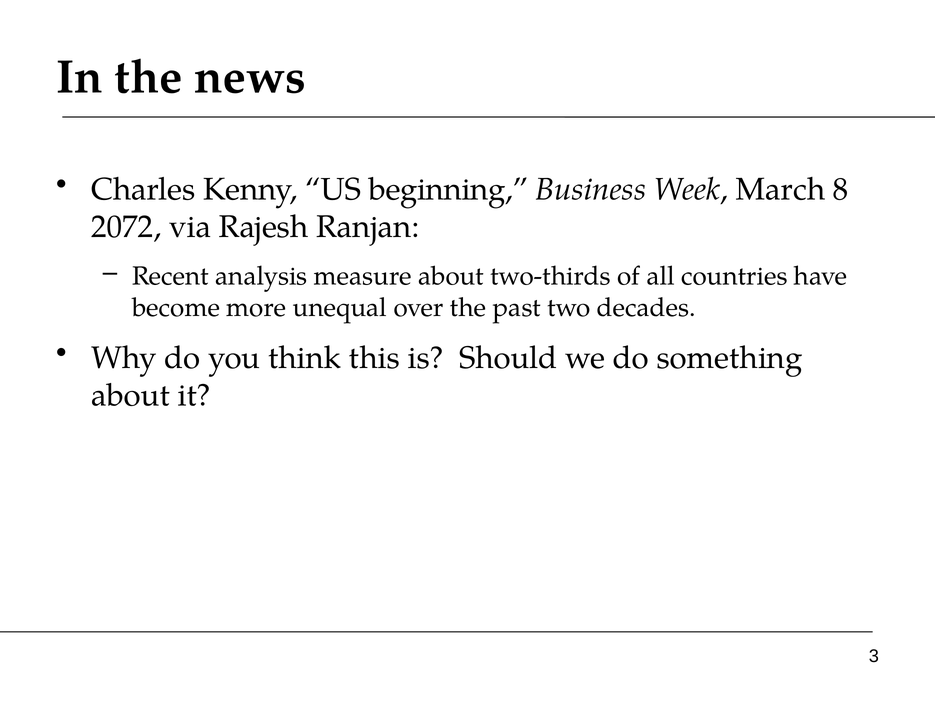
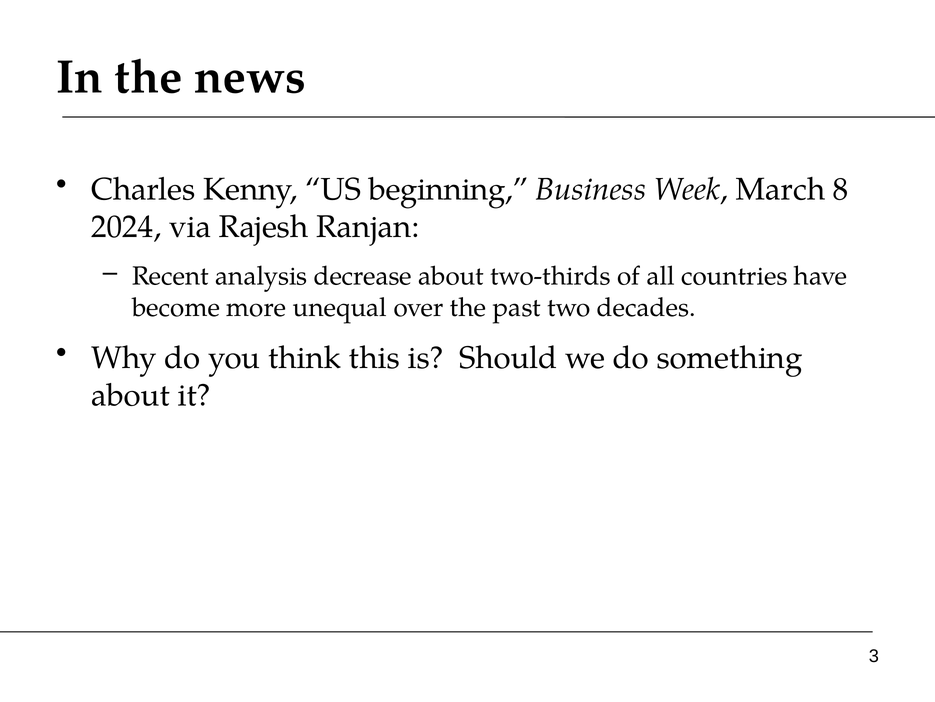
2072: 2072 -> 2024 (126, 227)
measure: measure -> decrease (363, 276)
